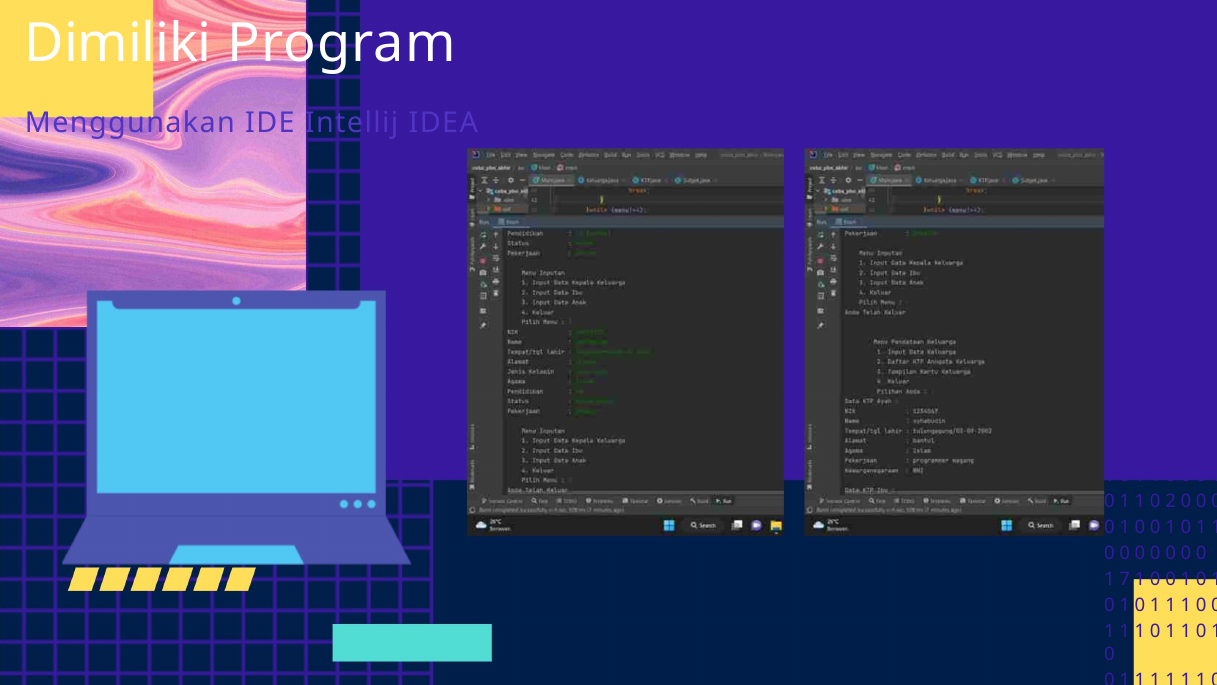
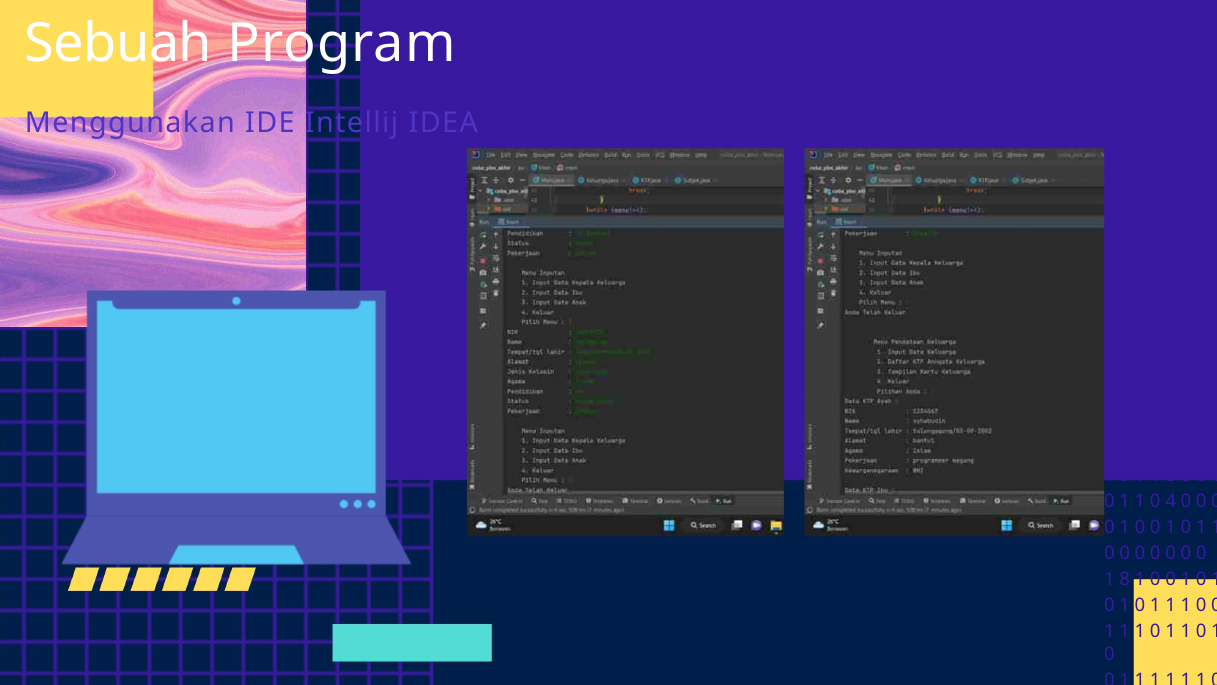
Dimiliki: Dimiliki -> Sebuah (118, 44)
2: 2 -> 4 (1171, 501)
7: 7 -> 8 (1125, 579)
